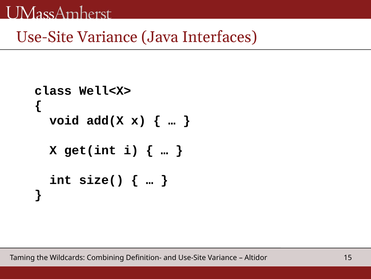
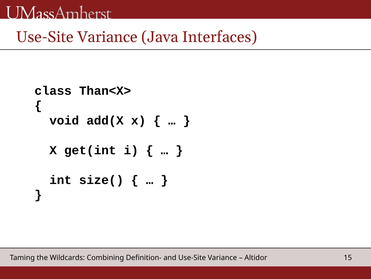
Well<X>: Well<X> -> Than<X> (105, 90)
